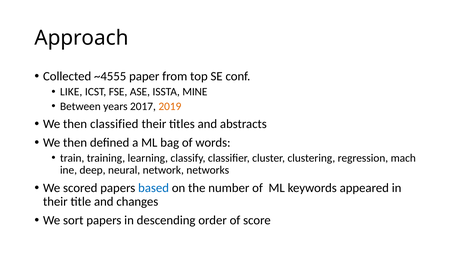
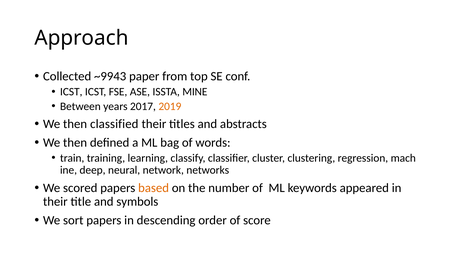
~4555: ~4555 -> ~9943 (110, 76)
LIKE: LIKE -> ICST (71, 92)
based colour: blue -> orange (154, 188)
changes: changes -> symbols (137, 202)
